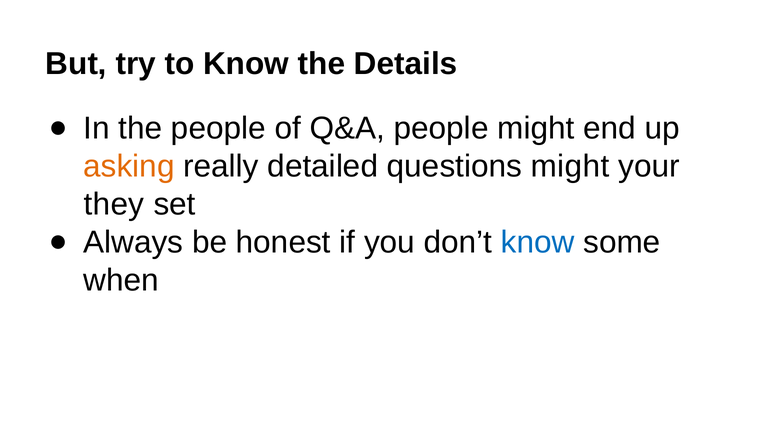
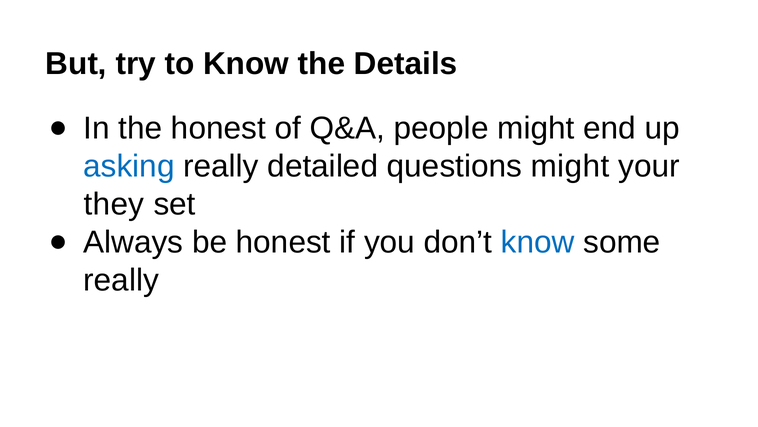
the people: people -> honest (218, 128)
asking colour: orange -> blue (129, 166)
when: when -> really (121, 280)
